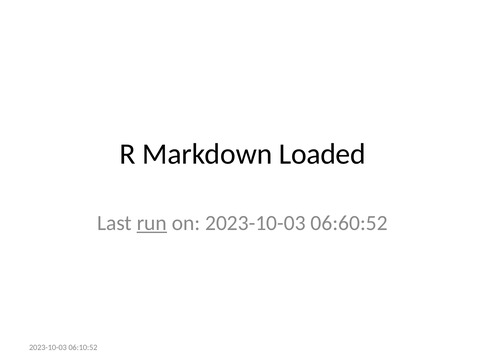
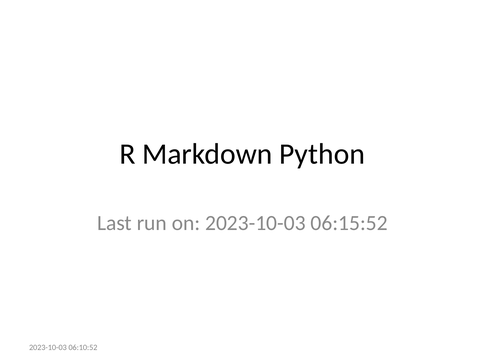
Loaded: Loaded -> Python (322, 154)
run underline: present -> none (152, 223)
06:60:52: 06:60:52 -> 06:15:52 (349, 223)
